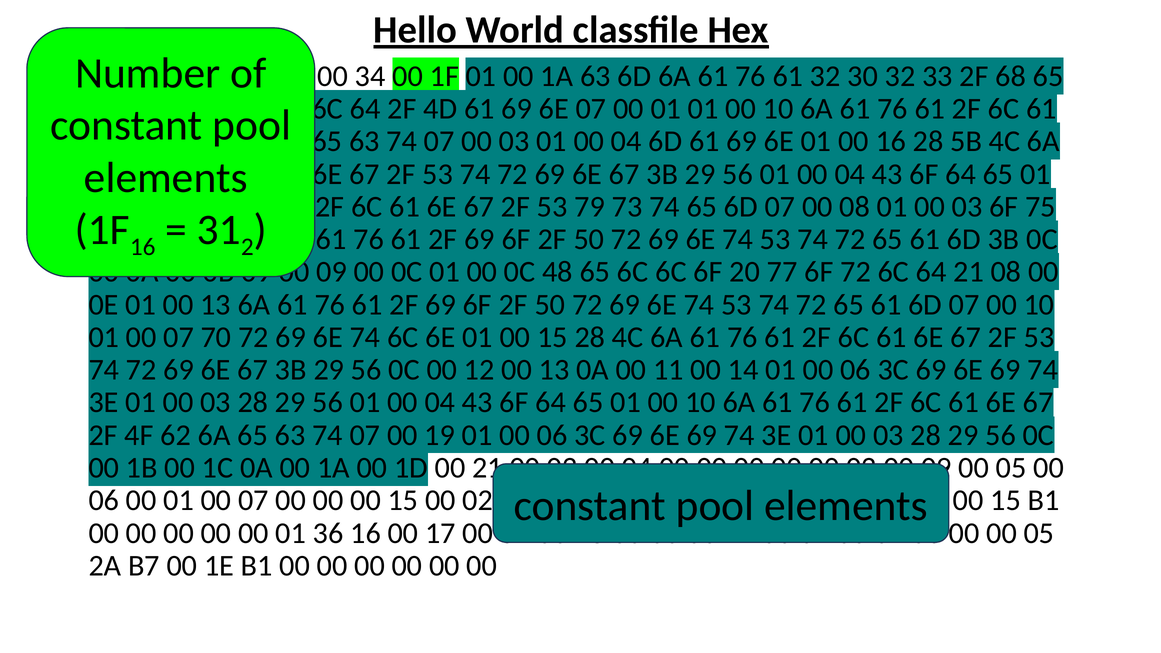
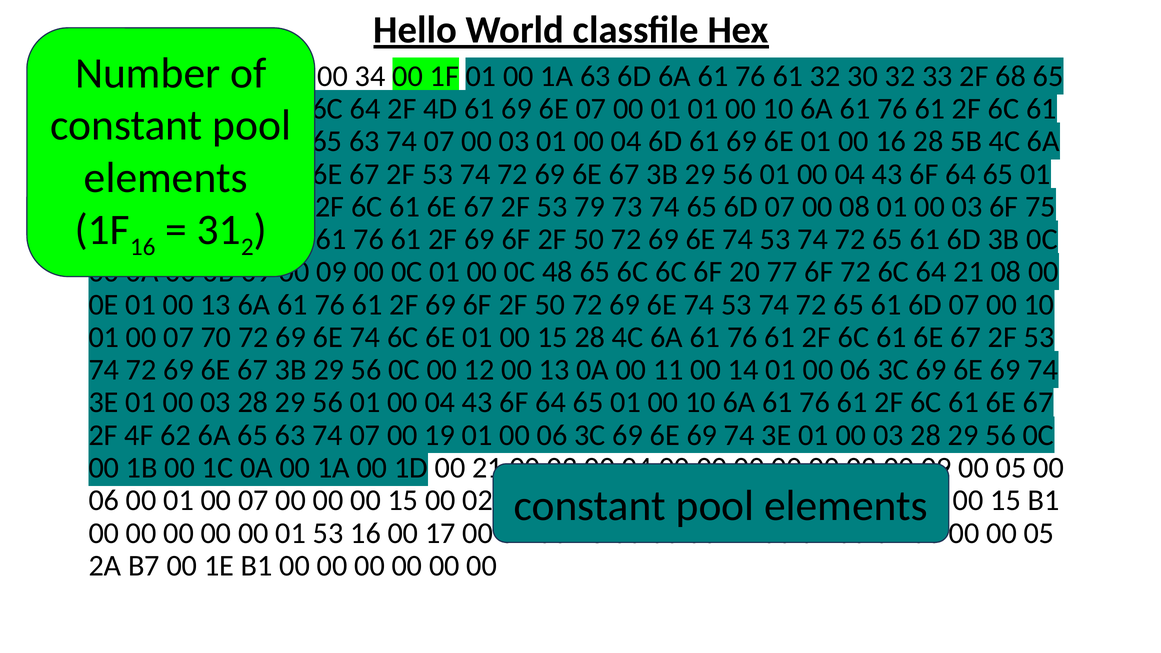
01 36: 36 -> 53 (328, 533)
